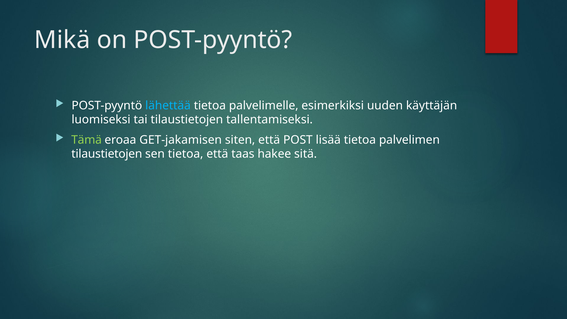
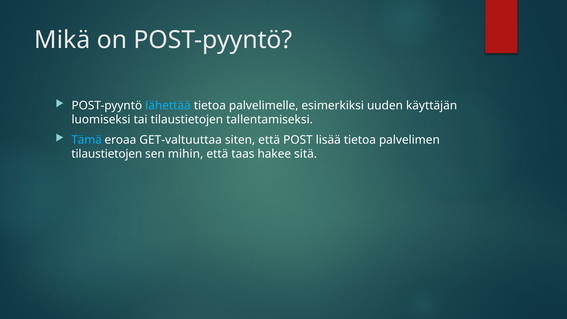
Tämä colour: light green -> light blue (87, 140)
GET-jakamisen: GET-jakamisen -> GET-valtuuttaa (181, 140)
sen tietoa: tietoa -> mihin (186, 154)
